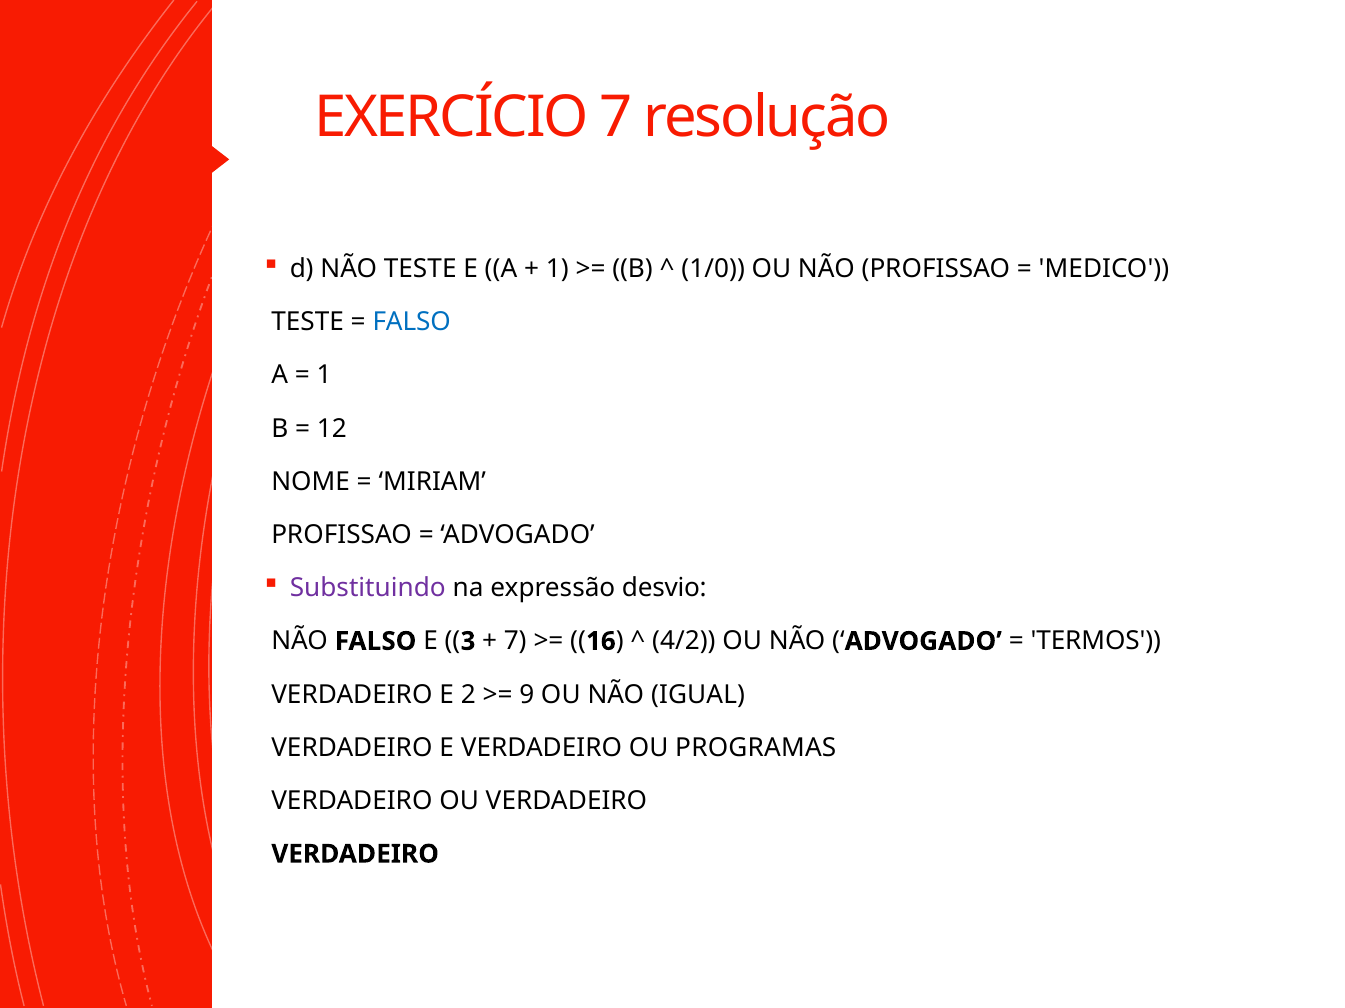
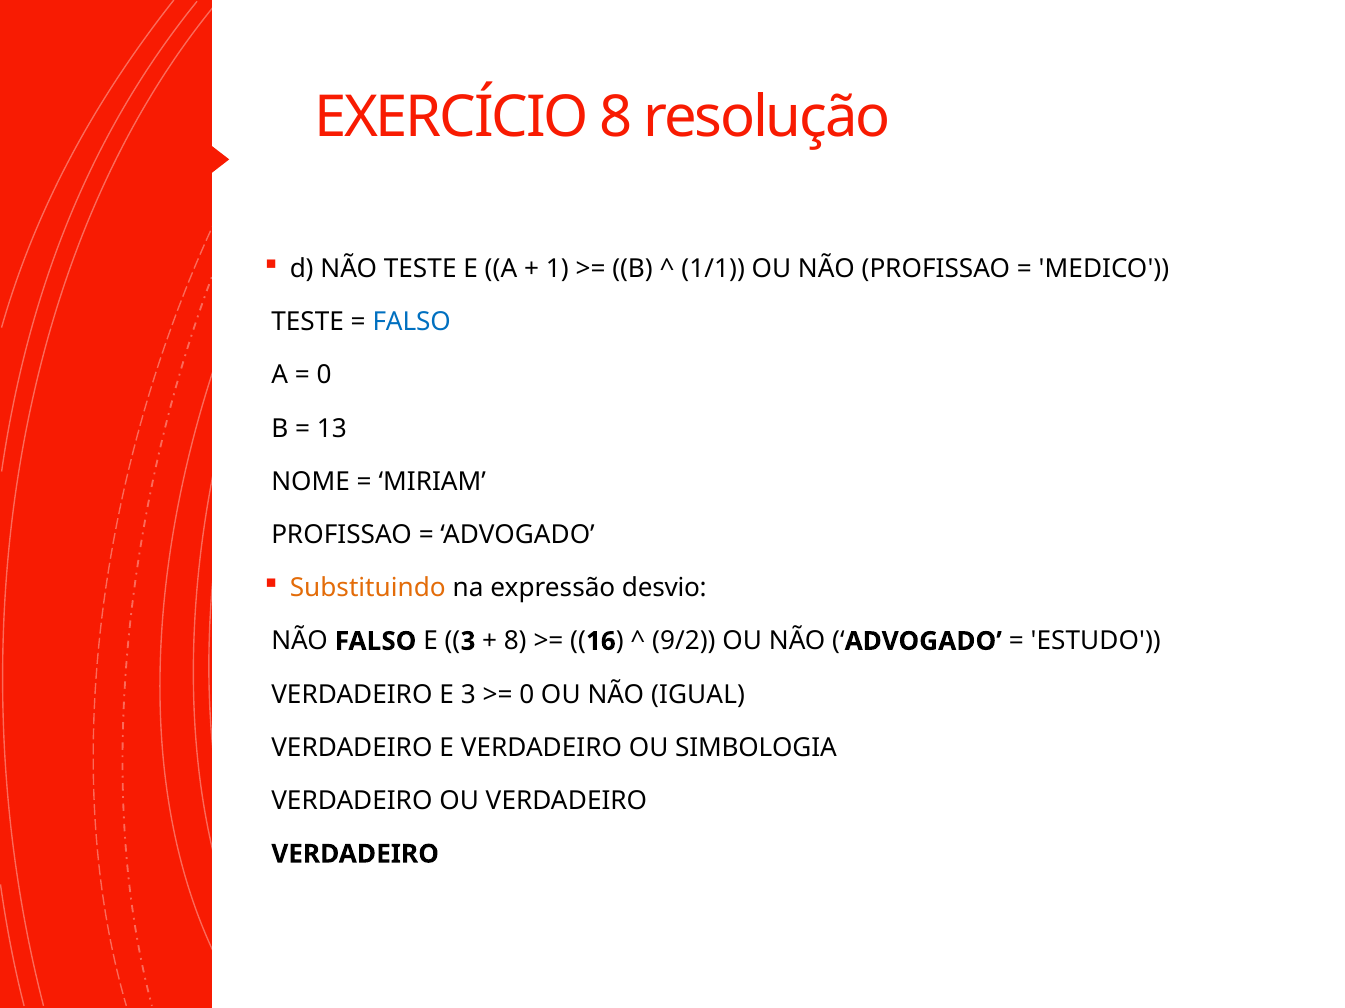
EXERCÍCIO 7: 7 -> 8 (616, 117)
1/0: 1/0 -> 1/1 (713, 269)
1: 1 -> 0 (324, 376)
12: 12 -> 13 (332, 429)
Substituindo colour: purple -> orange (368, 589)
7: 7 -> 8 (515, 642)
4/2: 4/2 -> 9/2 (684, 642)
TERMOS: TERMOS -> ESTUDO (1096, 642)
VERDADEIRO E 2: 2 -> 3 (468, 695)
9: 9 -> 0 (527, 695)
PROGRAMAS: PROGRAMAS -> SIMBOLOGIA (756, 748)
